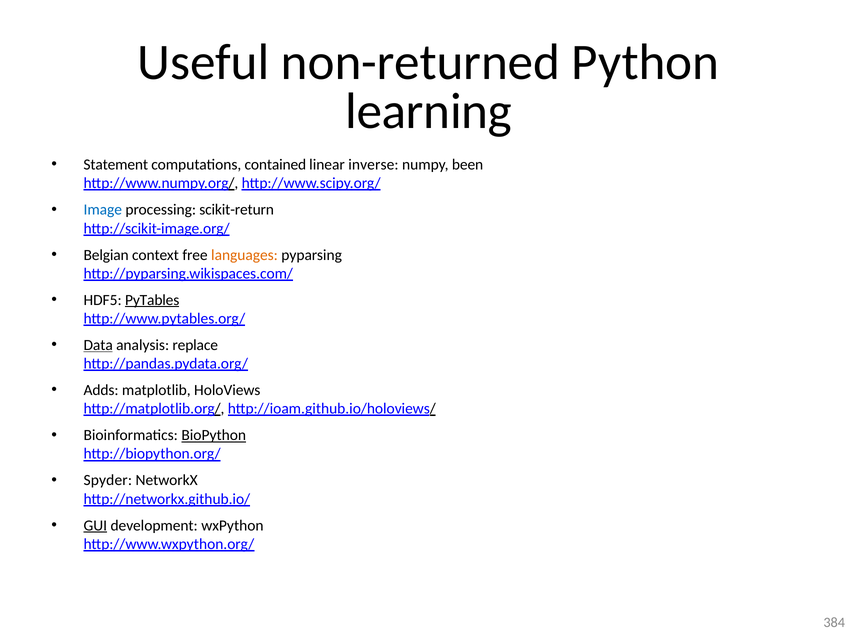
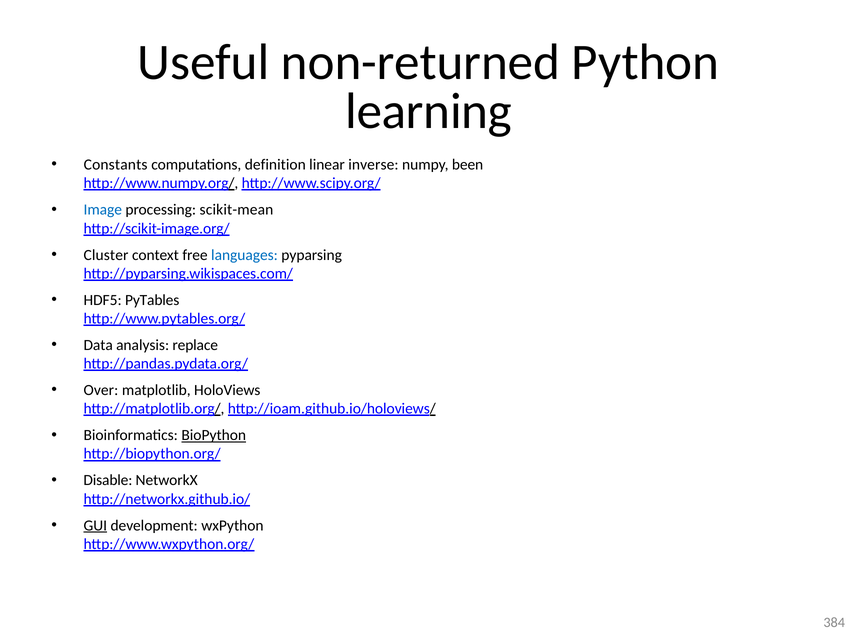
Statement: Statement -> Constants (116, 165)
contained: contained -> definition (275, 165)
scikit-return: scikit-return -> scikit-mean (236, 210)
Belgian: Belgian -> Cluster (106, 255)
languages colour: orange -> blue (244, 255)
PyTables underline: present -> none (152, 300)
Data underline: present -> none (98, 345)
Adds: Adds -> Over (101, 390)
Spyder: Spyder -> Disable (108, 480)
